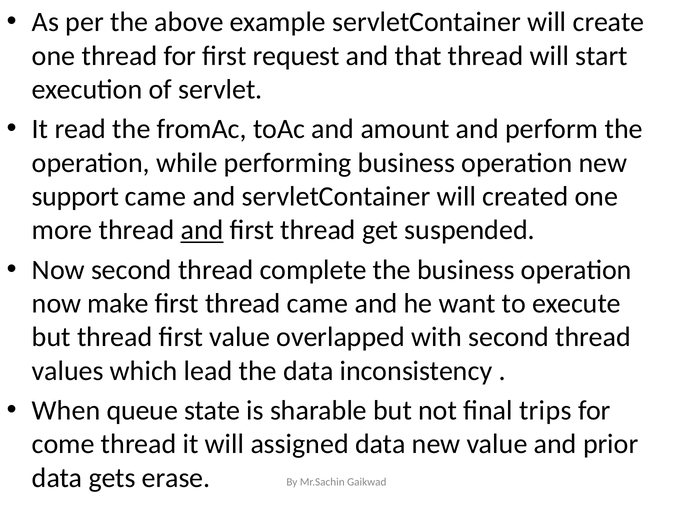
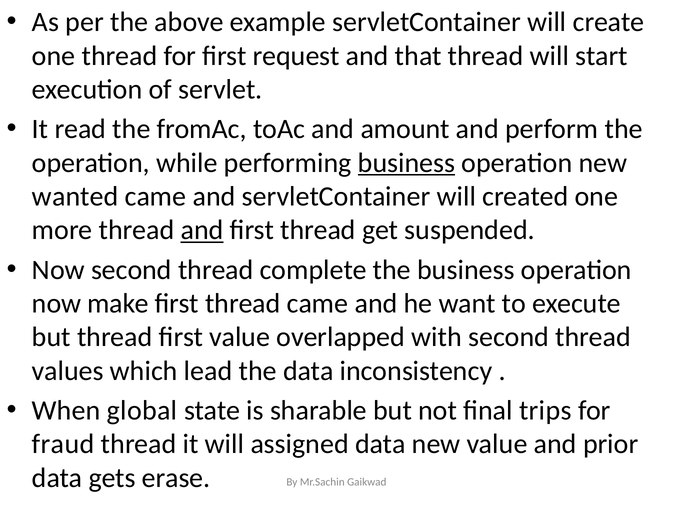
business underline: none -> present (406, 163)
support: support -> wanted (75, 196)
queue: queue -> global (142, 410)
come: come -> fraud (63, 444)
